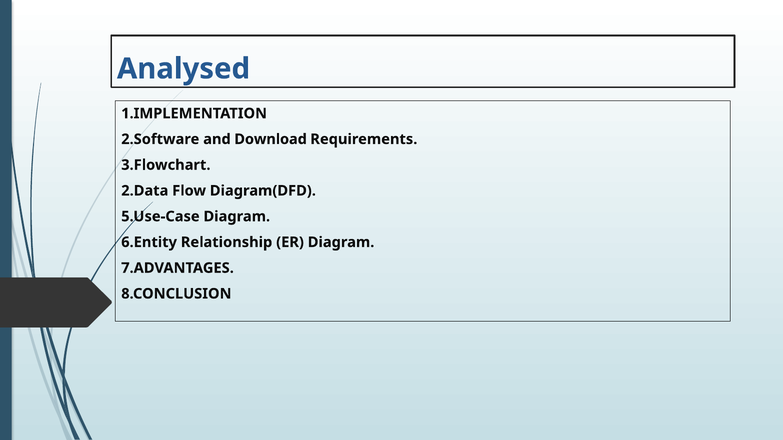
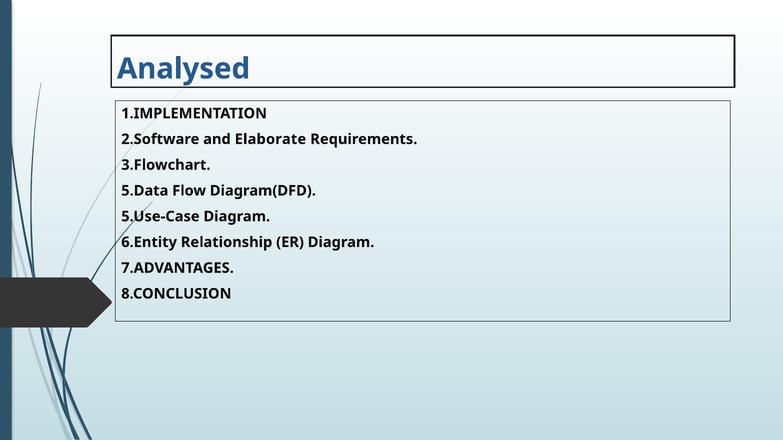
Download: Download -> Elaborate (270, 139)
2.Data: 2.Data -> 5.Data (145, 191)
